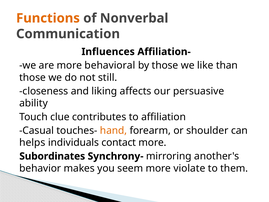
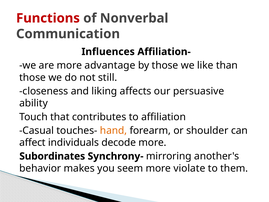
Functions colour: orange -> red (48, 18)
behavioral: behavioral -> advantage (110, 65)
clue: clue -> that (60, 117)
helps: helps -> affect (32, 142)
contact: contact -> decode (119, 142)
